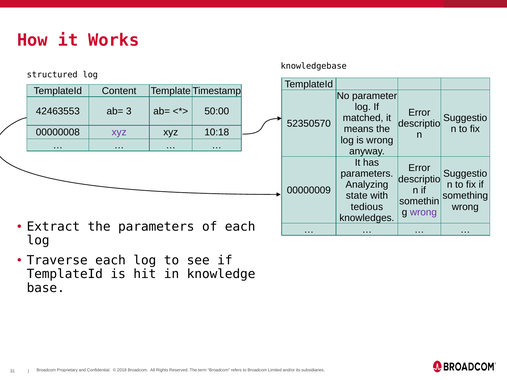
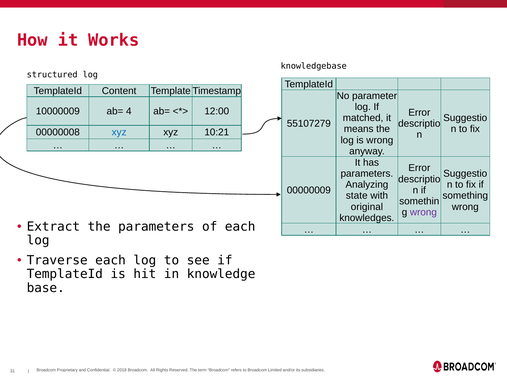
42463553: 42463553 -> 10000009 (58, 111)
3: 3 -> 4 (129, 111)
50:00: 50:00 -> 12:00 (217, 111)
52350570: 52350570 -> 55107279 (309, 124)
xyz colour: purple -> blue (119, 132)
10:18: 10:18 -> 10:21 (217, 132)
tedious: tedious -> original (367, 207)
